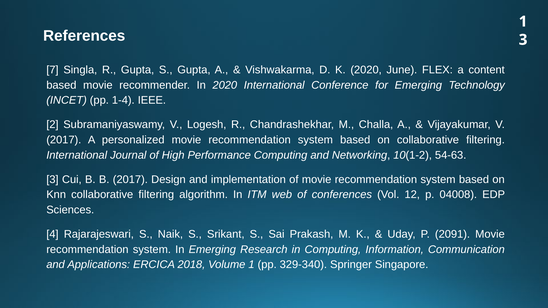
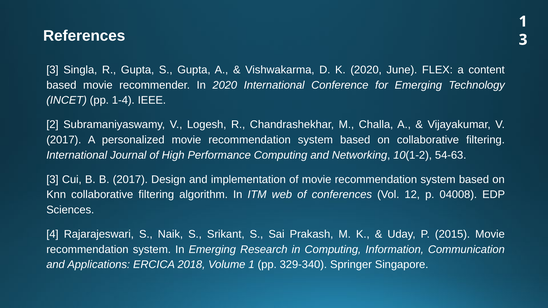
7: 7 -> 3 (52, 70)
2091: 2091 -> 2015 (452, 234)
